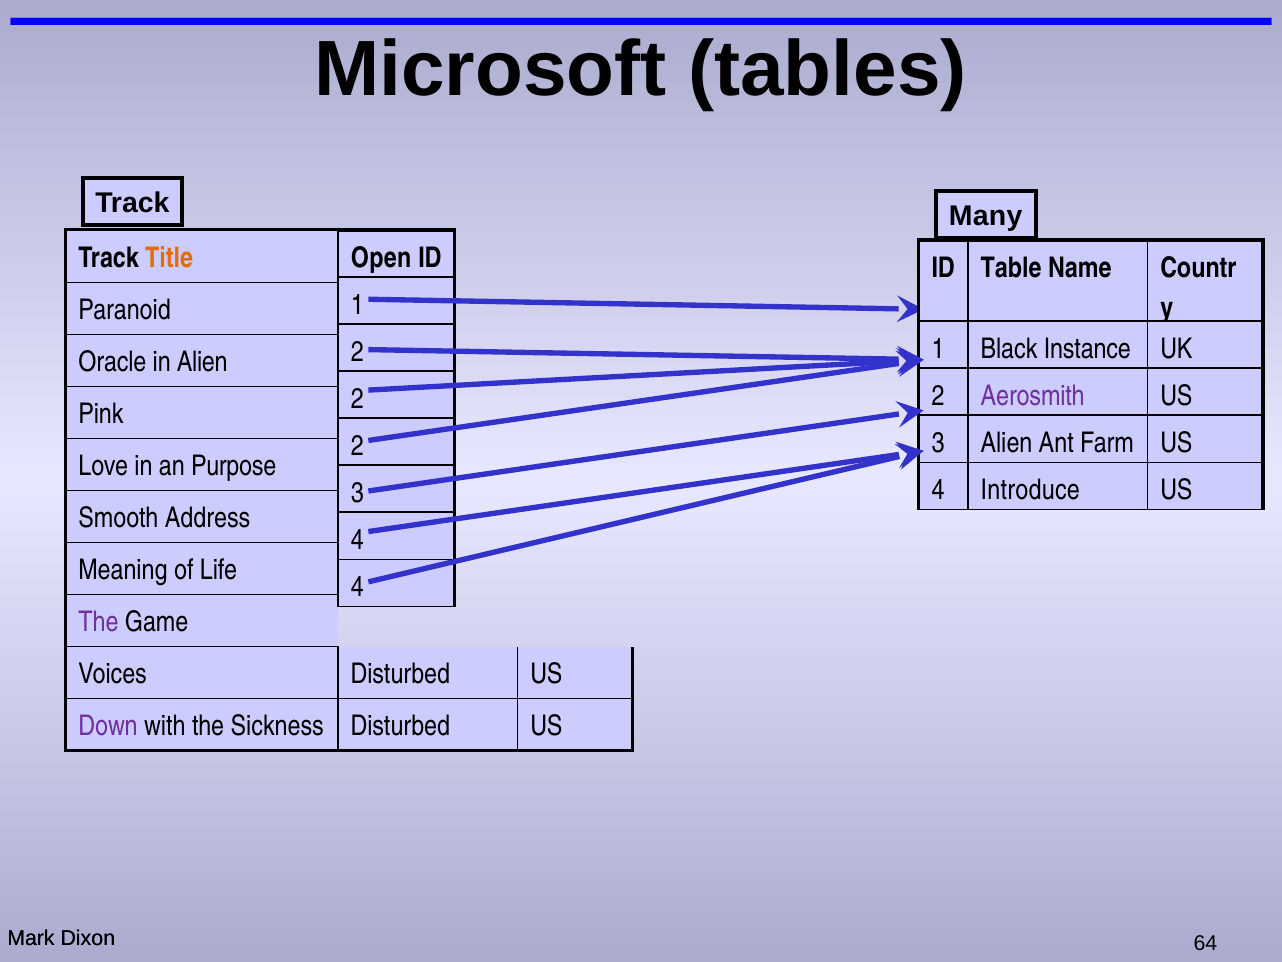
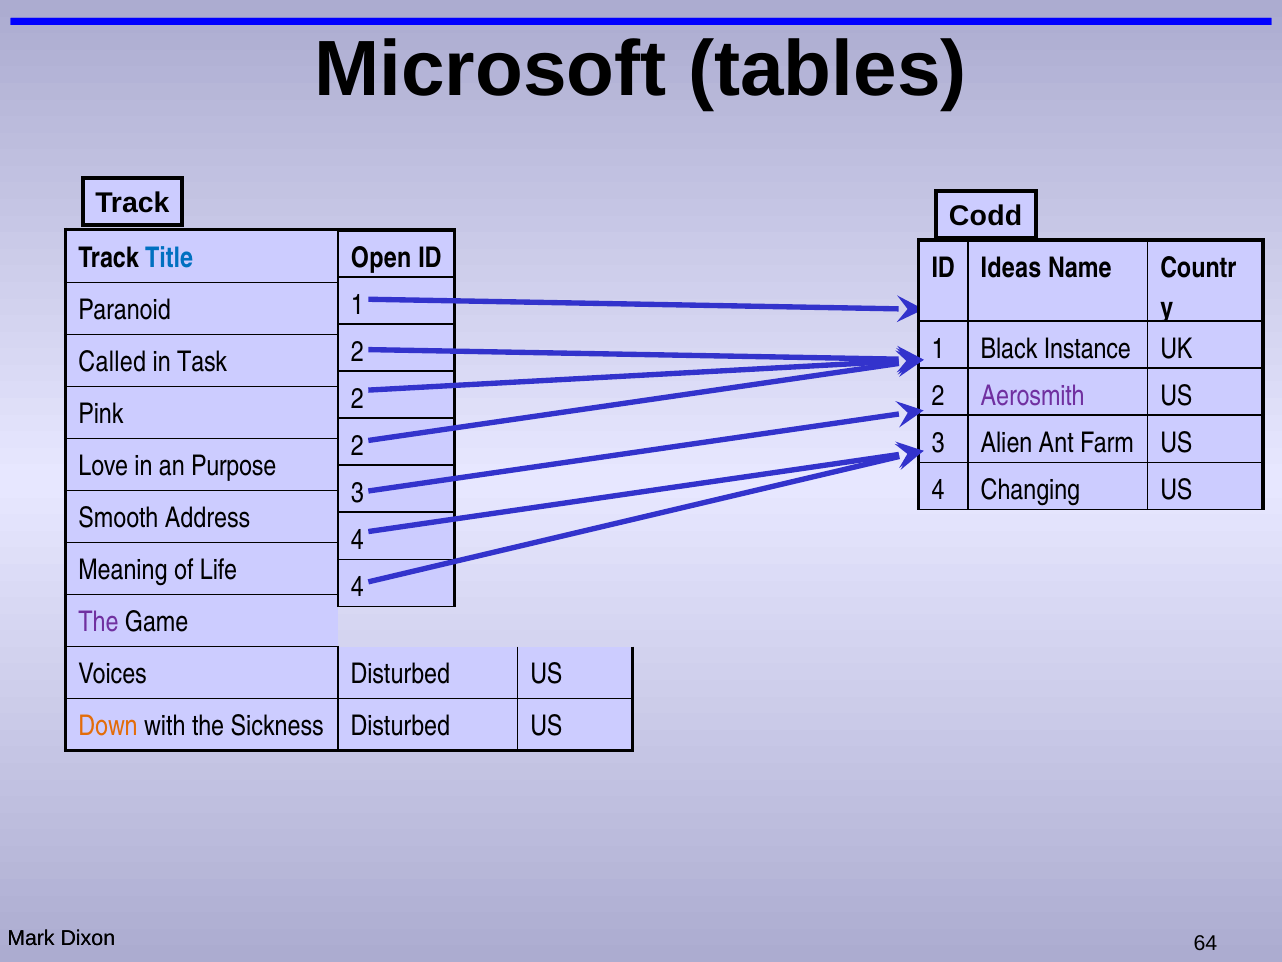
Many: Many -> Codd (986, 216)
Title colour: orange -> blue (169, 258)
Table: Table -> Ideas (1011, 268)
Oracle: Oracle -> Called (112, 362)
in Alien: Alien -> Task (202, 362)
Introduce: Introduce -> Changing (1030, 490)
Down colour: purple -> orange (108, 726)
